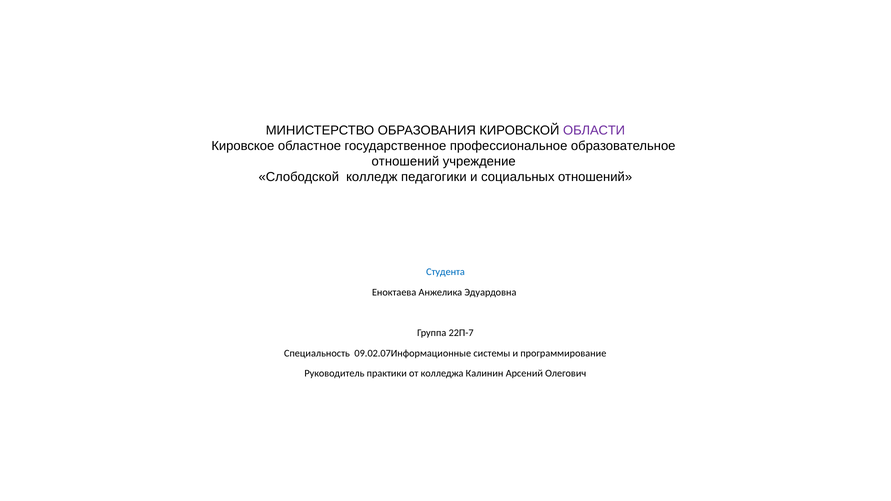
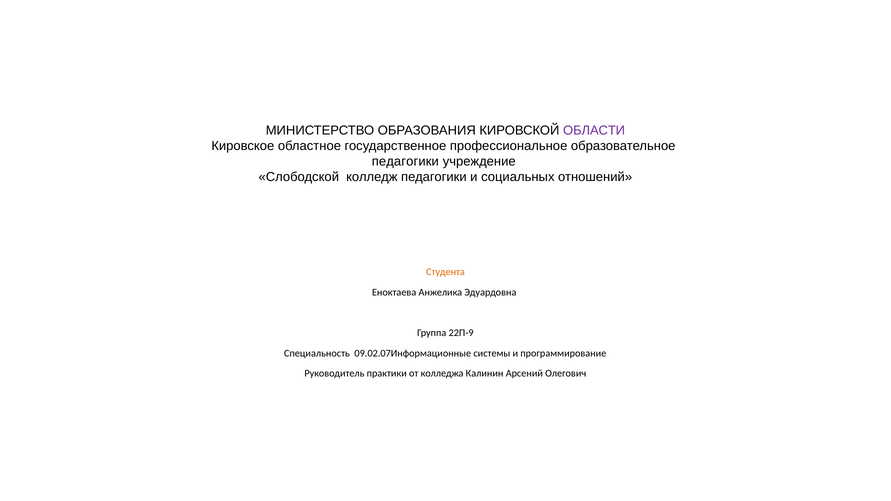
отношений: отношений -> педагогики (405, 162)
Студента colour: blue -> orange (445, 272)
22П-7: 22П-7 -> 22П-9 (461, 333)
